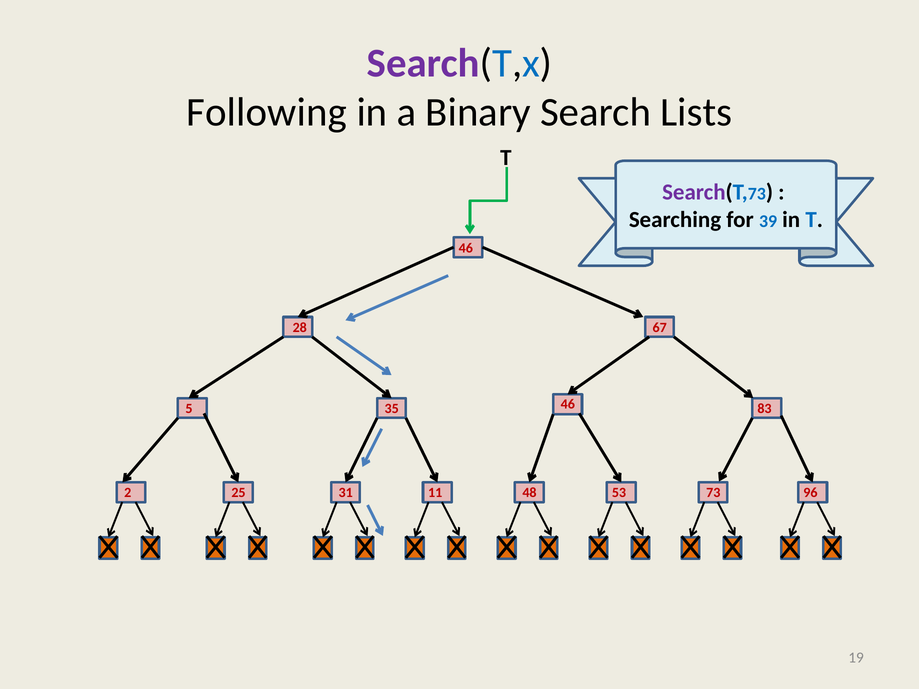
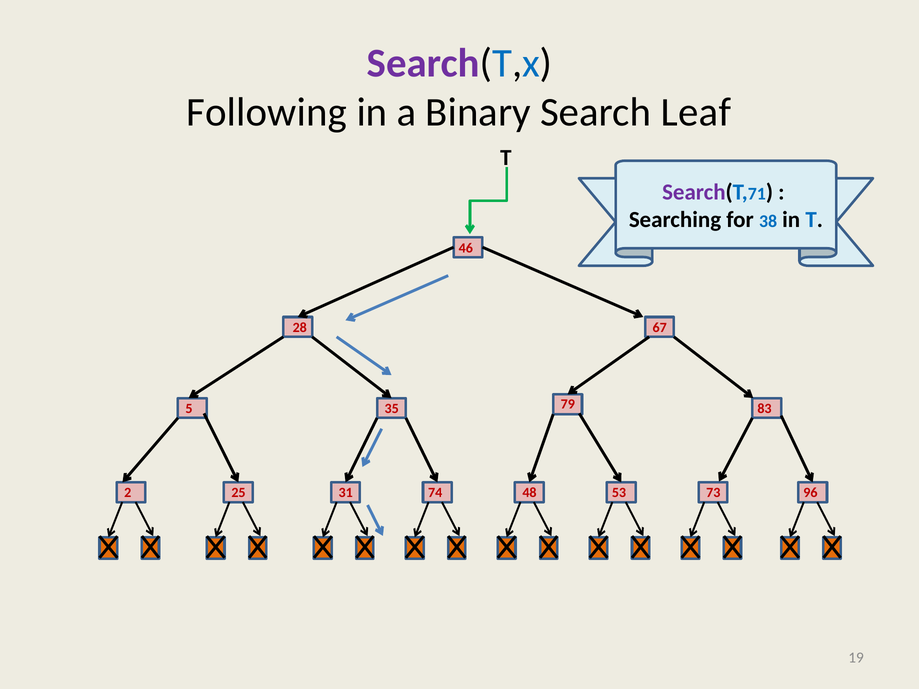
Lists: Lists -> Leaf (696, 112)
73: 73 -> 71 (757, 194)
39: 39 -> 38 (768, 222)
35 46: 46 -> 79 (568, 404)
11: 11 -> 74 (435, 493)
